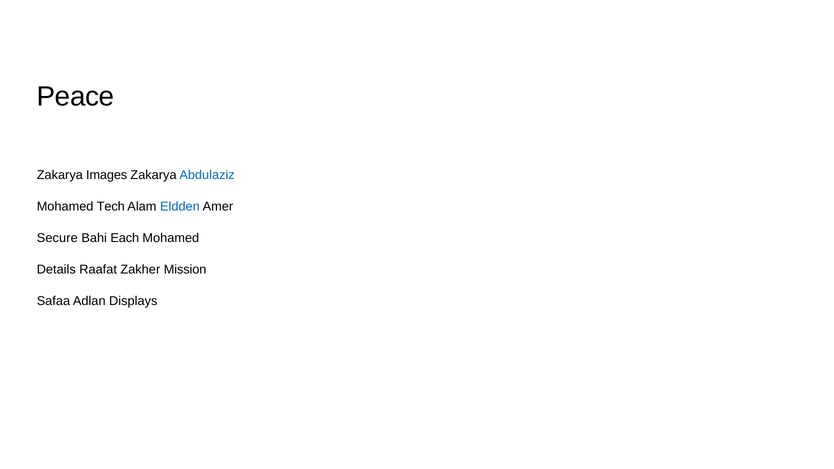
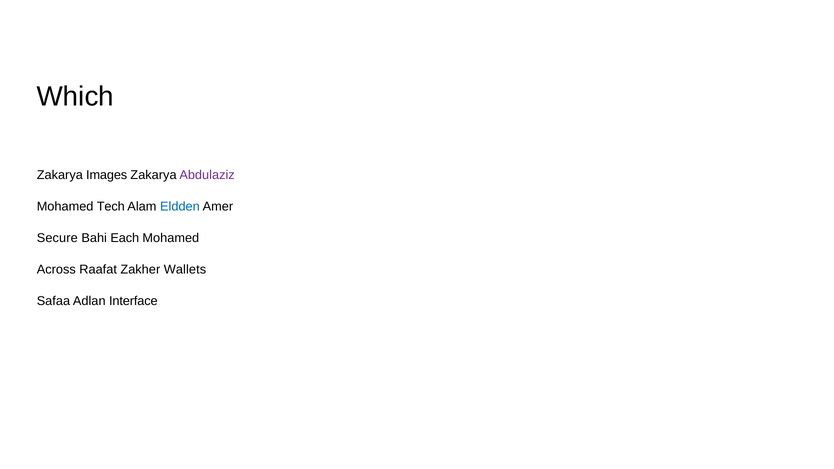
Peace: Peace -> Which (75, 96)
Abdulaziz colour: blue -> purple (207, 175)
Details: Details -> Across (56, 270)
Mission: Mission -> Wallets (185, 270)
Displays: Displays -> Interface (133, 301)
